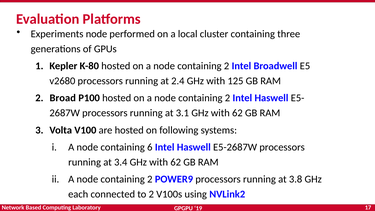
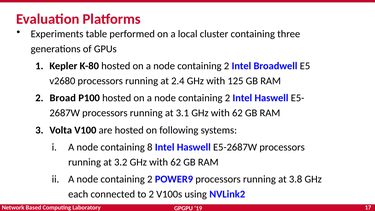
Experiments node: node -> table (96, 34)
6: 6 -> 8 (150, 147)
3.4: 3.4 -> 3.2 (121, 162)
